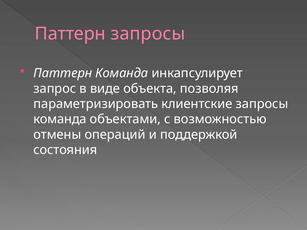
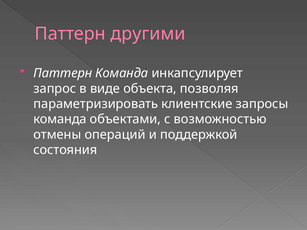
Паттерн запросы: запросы -> другими (148, 34)
